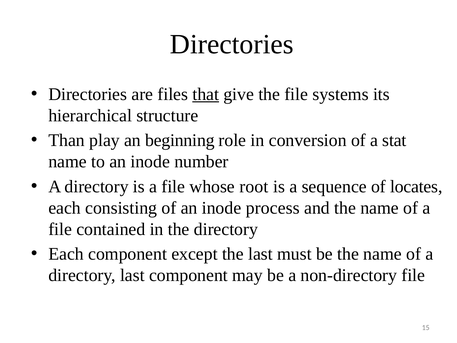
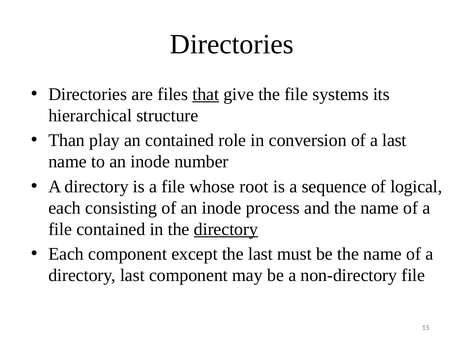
an beginning: beginning -> contained (180, 140)
a stat: stat -> last (394, 140)
locates: locates -> logical (416, 186)
directory underline: none -> present (226, 229)
